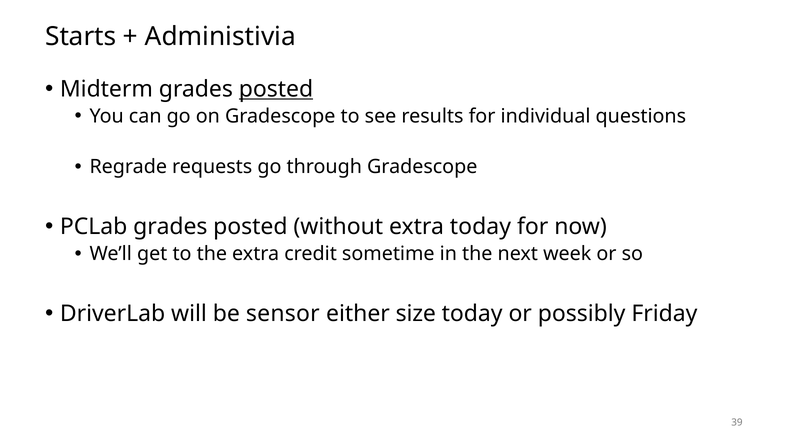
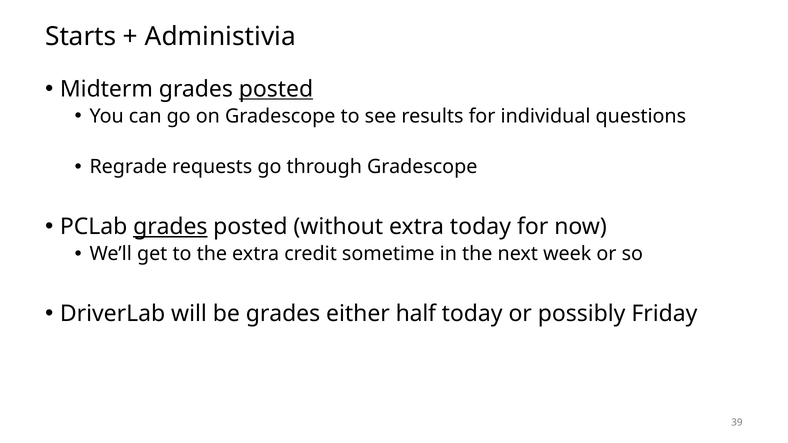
grades underline: none -> present (170, 227)
be sensor: sensor -> grades (283, 314)
size: size -> half (416, 314)
